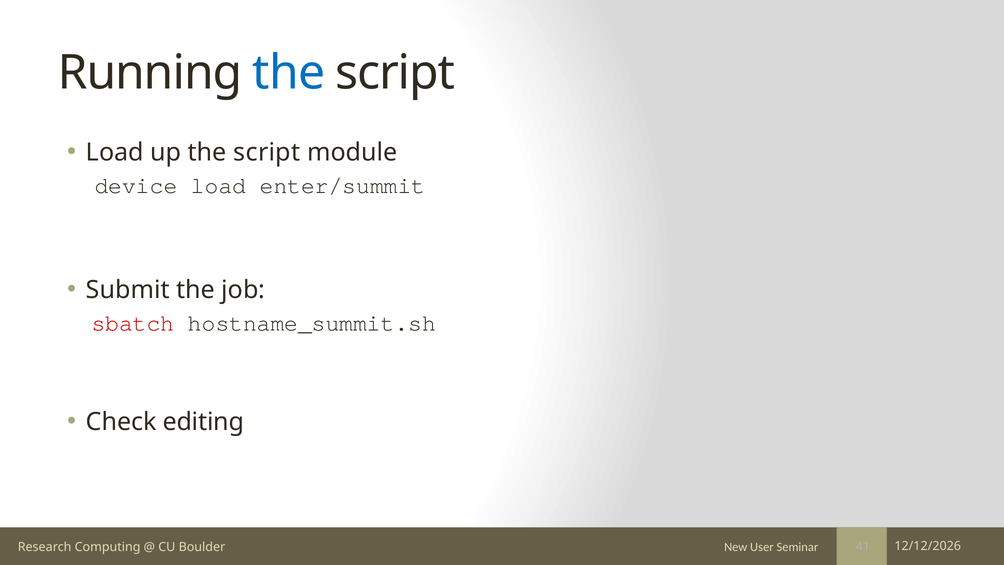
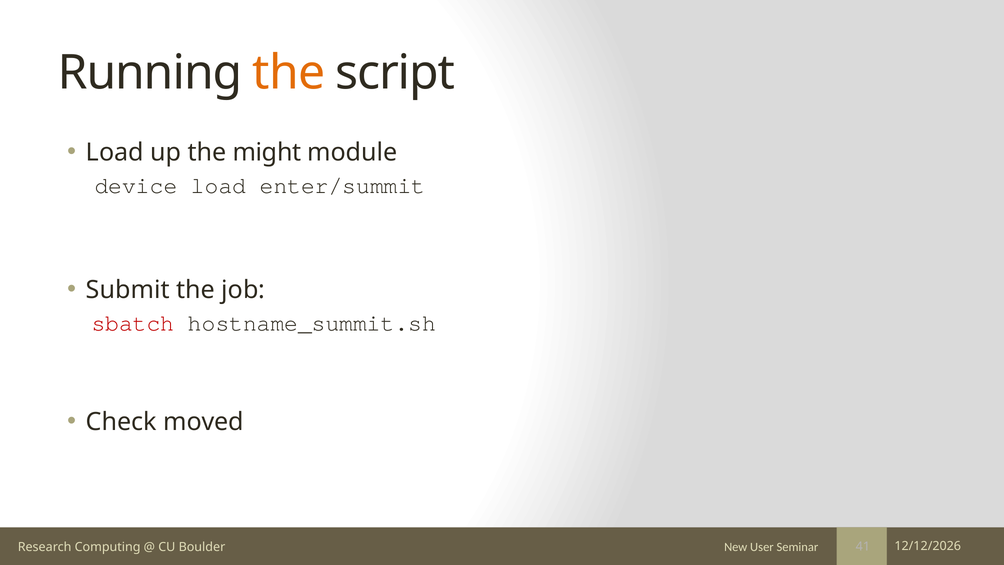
the colour: blue -> orange (289, 73)
up the script: script -> might (267, 152)
editing: editing -> moved (203, 422)
